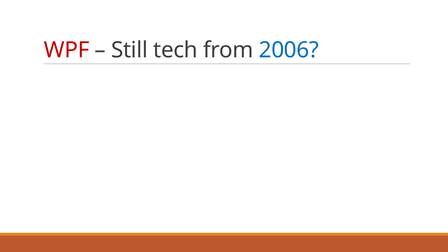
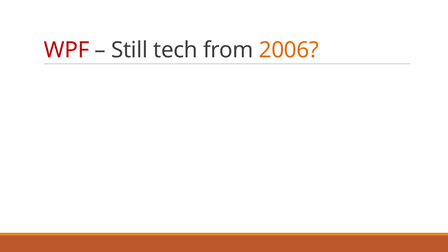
2006 colour: blue -> orange (289, 50)
